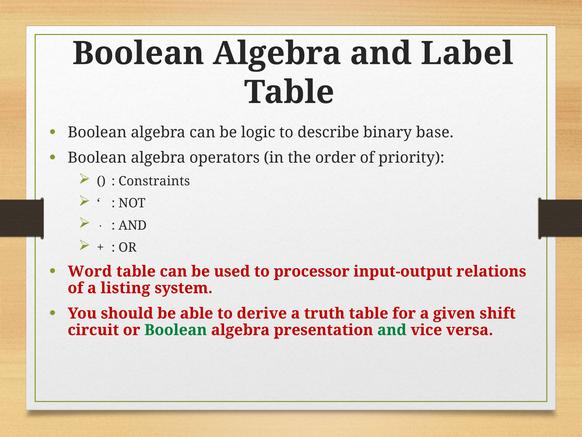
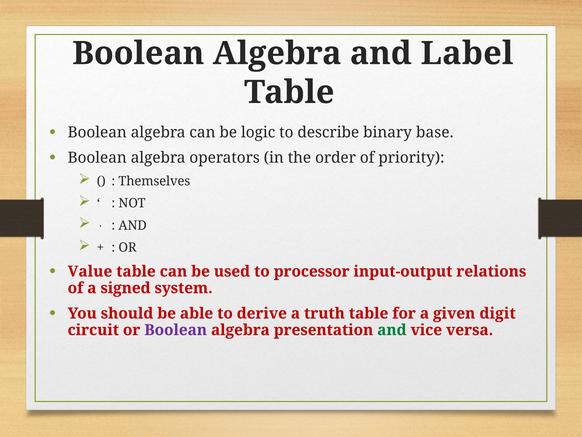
Constraints: Constraints -> Themselves (154, 181)
Word: Word -> Value (90, 271)
listing: listing -> signed (126, 288)
shift: shift -> digit (498, 313)
Boolean colour: green -> purple (176, 330)
